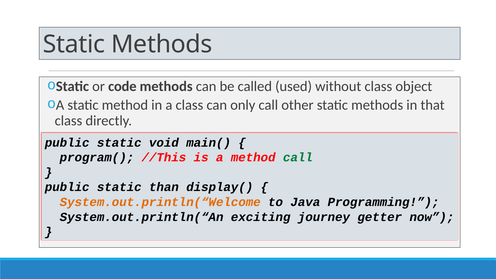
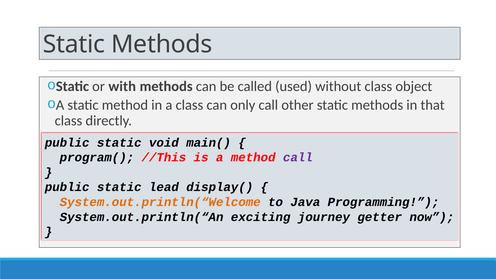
code: code -> with (122, 87)
call colour: green -> purple (298, 157)
than: than -> lead (164, 187)
